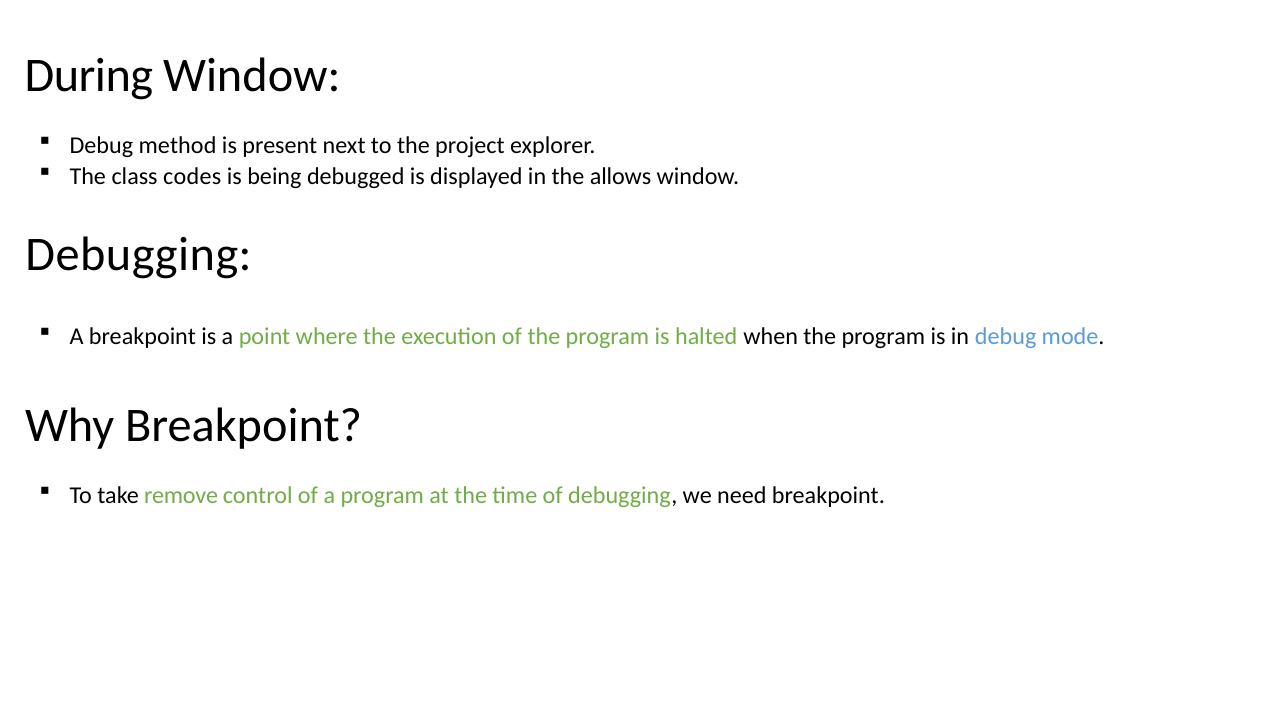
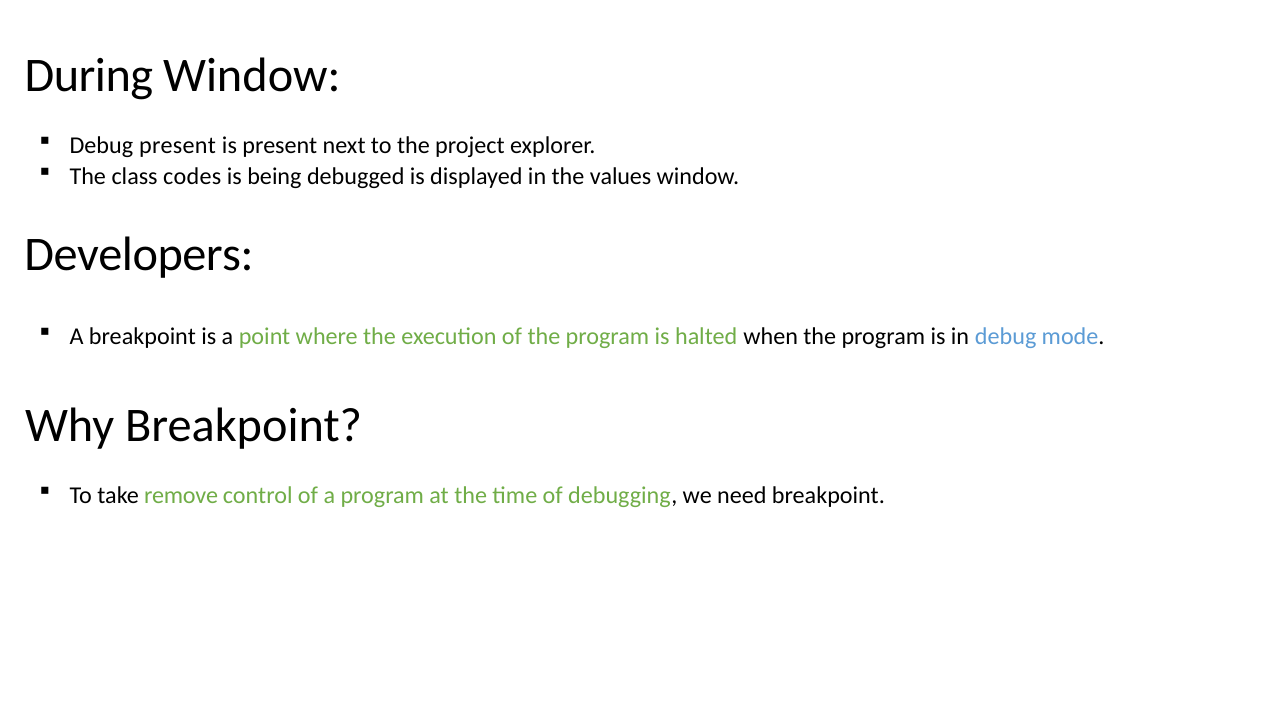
Debug method: method -> present (177, 146)
allows: allows -> values (621, 177)
Debugging: Debugging -> Developers (139, 255)
